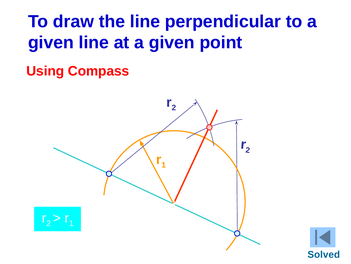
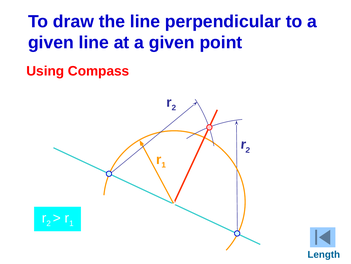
Solved: Solved -> Length (324, 254)
